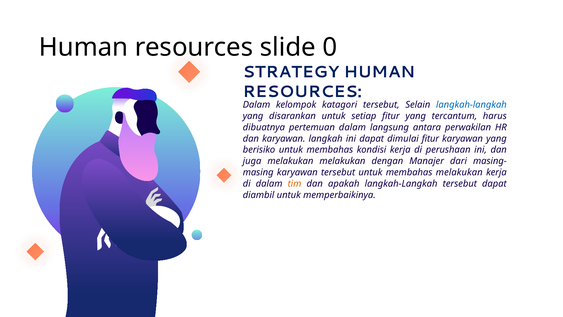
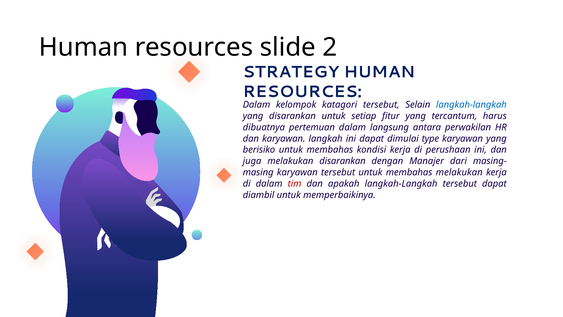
0: 0 -> 2 (330, 47)
dimulai fitur: fitur -> type (430, 138)
melakukan melakukan: melakukan -> disarankan (342, 161)
tim colour: orange -> red (295, 183)
